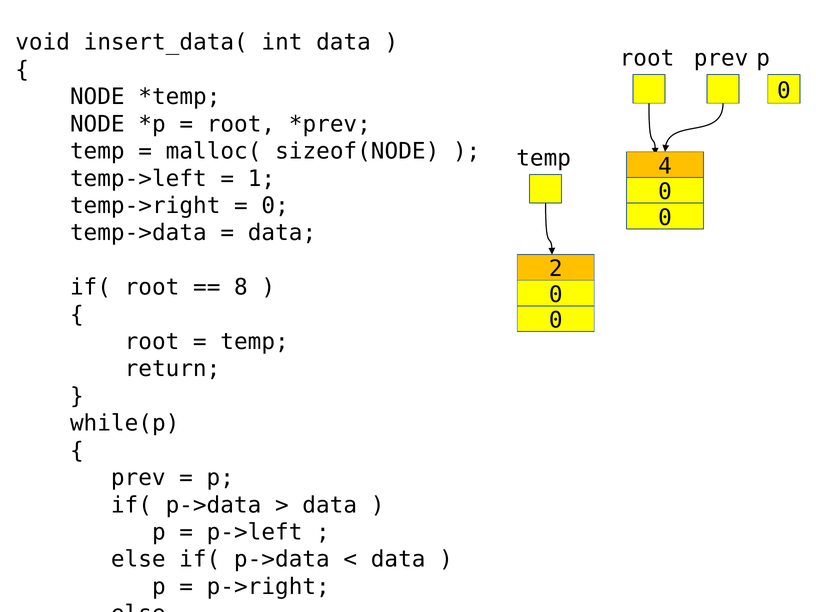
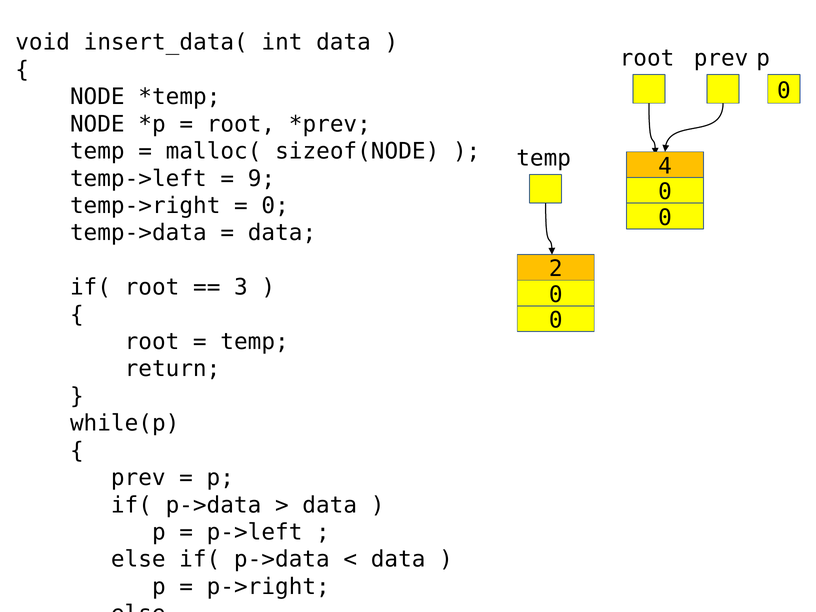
1: 1 -> 9 (261, 179)
8: 8 -> 3 (241, 287)
